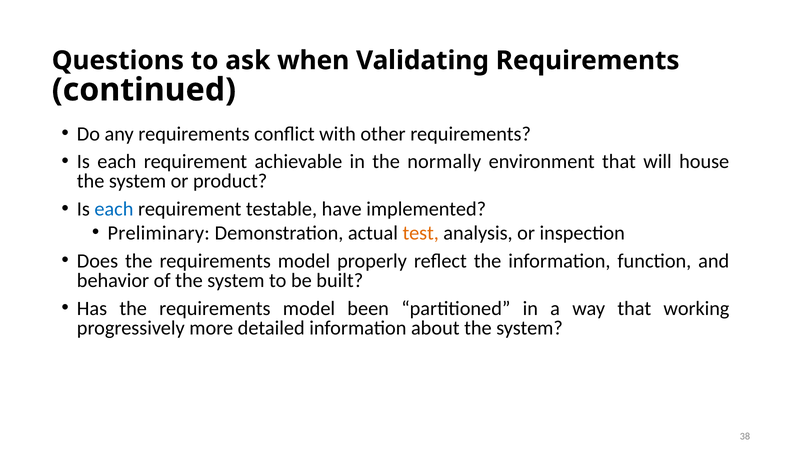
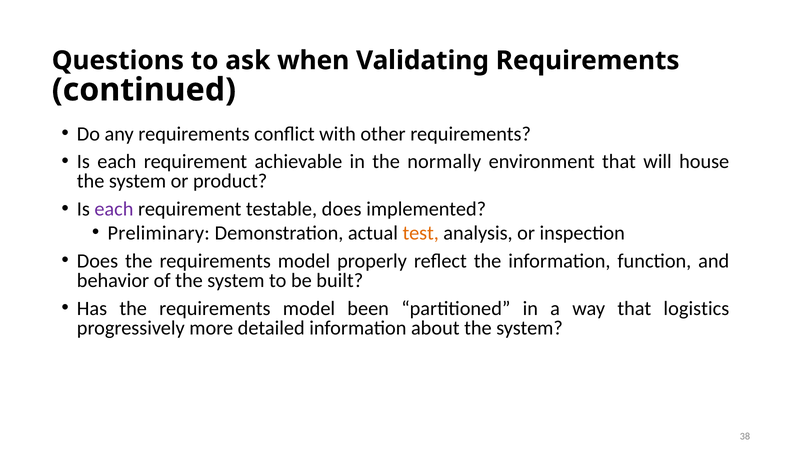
each colour: blue -> purple (114, 209)
testable have: have -> does (342, 209)
working: working -> logistics (696, 308)
